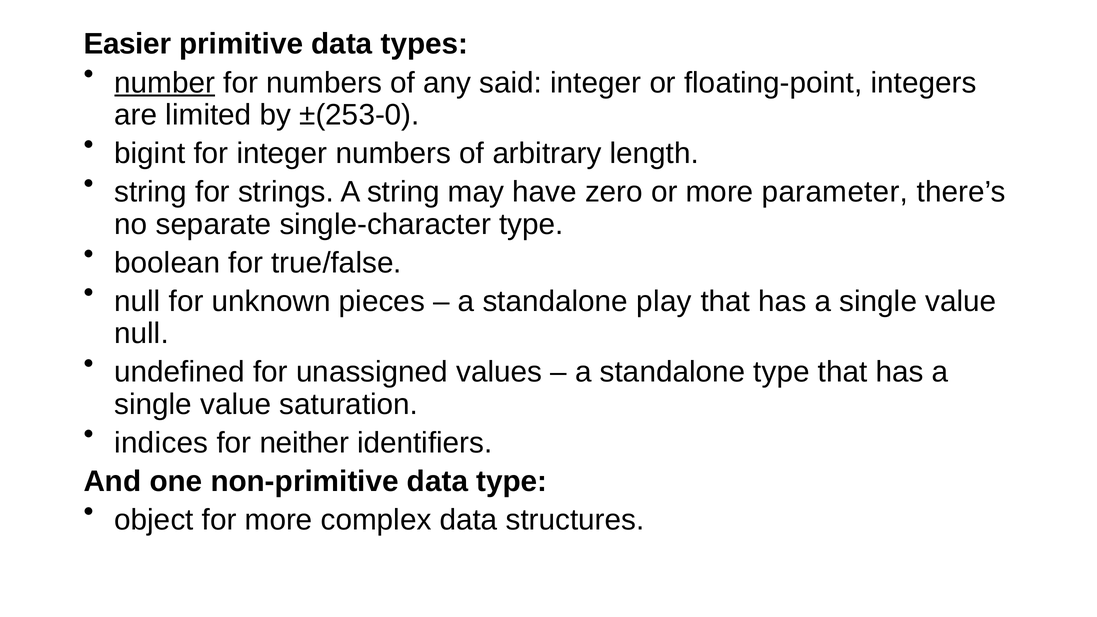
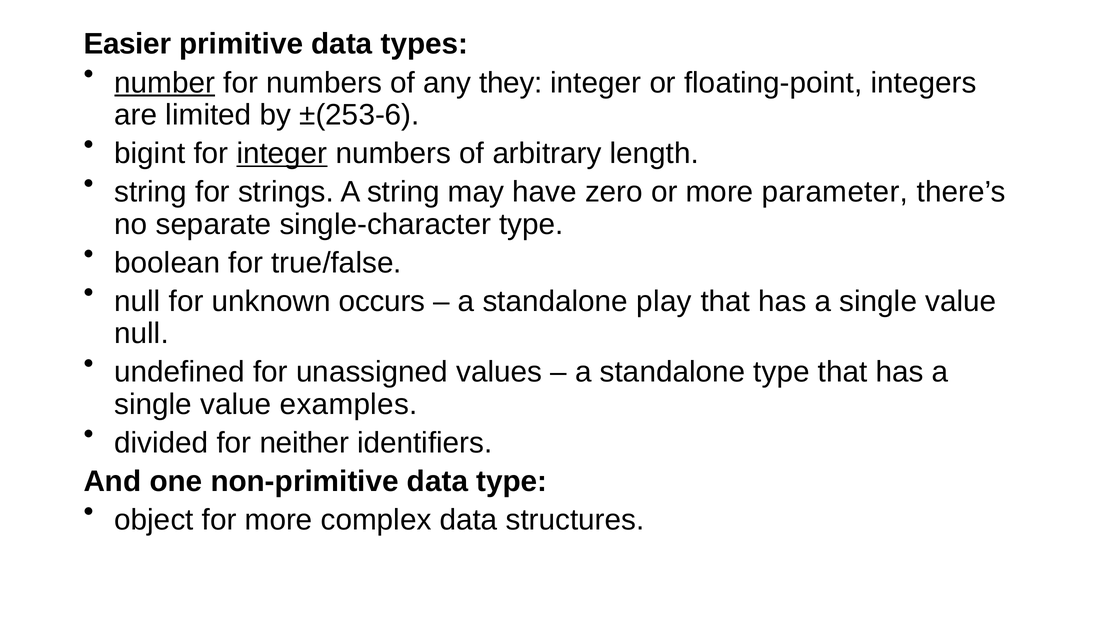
said: said -> they (511, 83)
±(253-0: ±(253-0 -> ±(253-6 (359, 115)
integer underline: none -> present (282, 154)
pieces: pieces -> occurs (382, 302)
saturation: saturation -> examples (349, 404)
indices: indices -> divided (161, 443)
